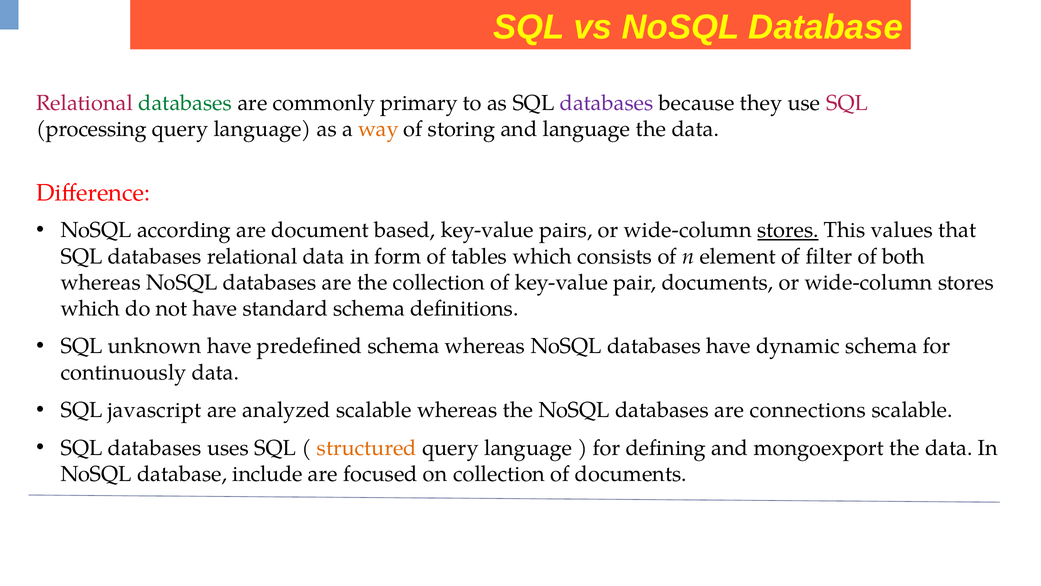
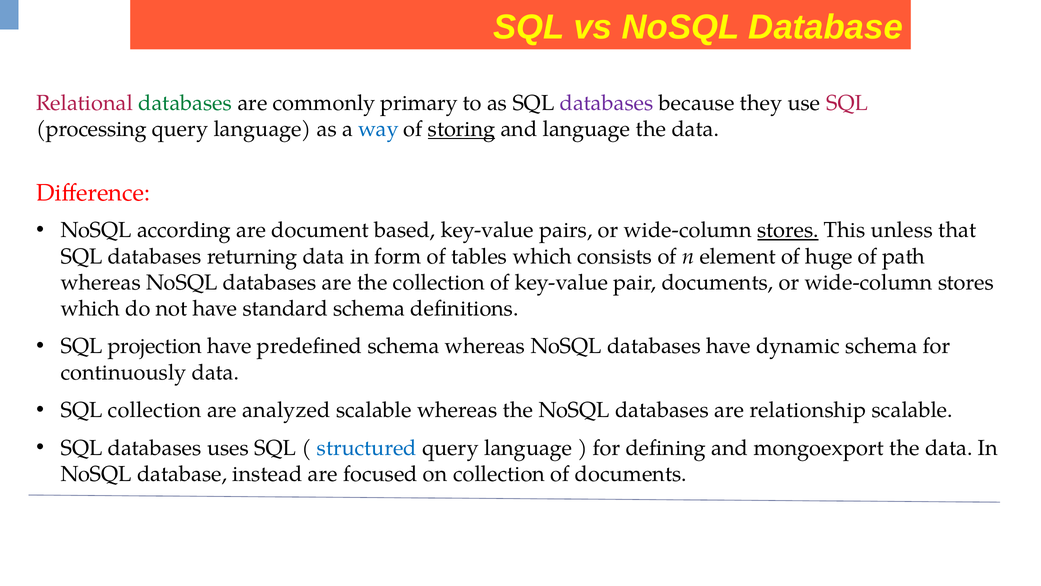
way colour: orange -> blue (378, 129)
storing underline: none -> present (462, 129)
values: values -> unless (902, 230)
databases relational: relational -> returning (252, 256)
filter: filter -> huge (829, 256)
both: both -> path (904, 256)
unknown: unknown -> projection (155, 346)
SQL javascript: javascript -> collection (155, 410)
connections: connections -> relationship (808, 410)
structured colour: orange -> blue (367, 448)
include: include -> instead (268, 474)
